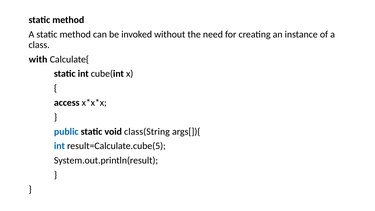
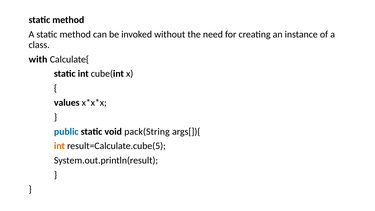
access: access -> values (67, 103)
class(String: class(String -> pack(String (147, 132)
int colour: blue -> orange (59, 146)
